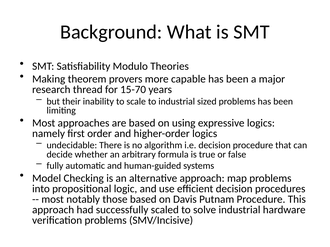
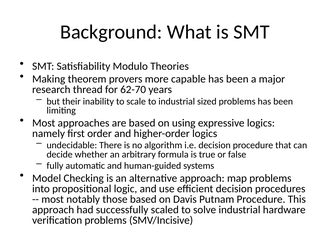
15-70: 15-70 -> 62-70 (133, 90)
